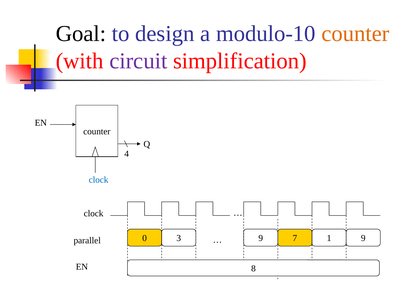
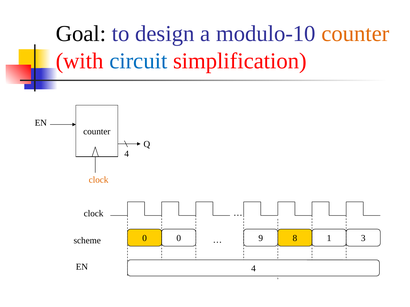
circuit colour: purple -> blue (138, 61)
clock colour: blue -> orange (99, 180)
7: 7 -> 8 (295, 239)
1 9: 9 -> 3 (363, 239)
parallel: parallel -> scheme (87, 241)
0 3: 3 -> 0 (179, 239)
EN 8: 8 -> 4 (253, 269)
